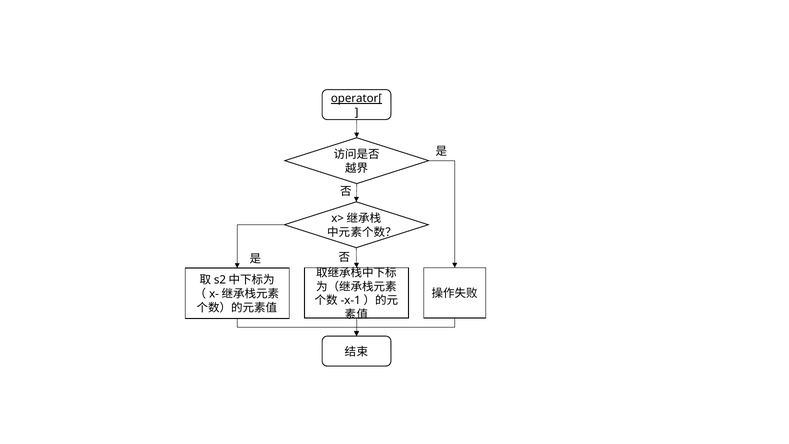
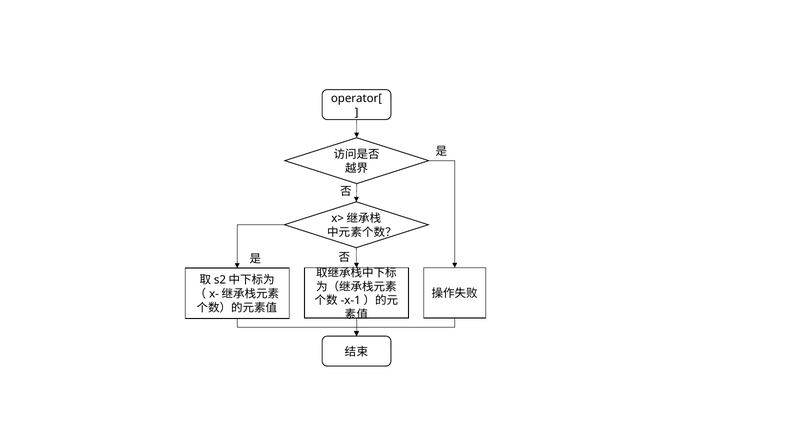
operator[ underline: present -> none (356, 98)
